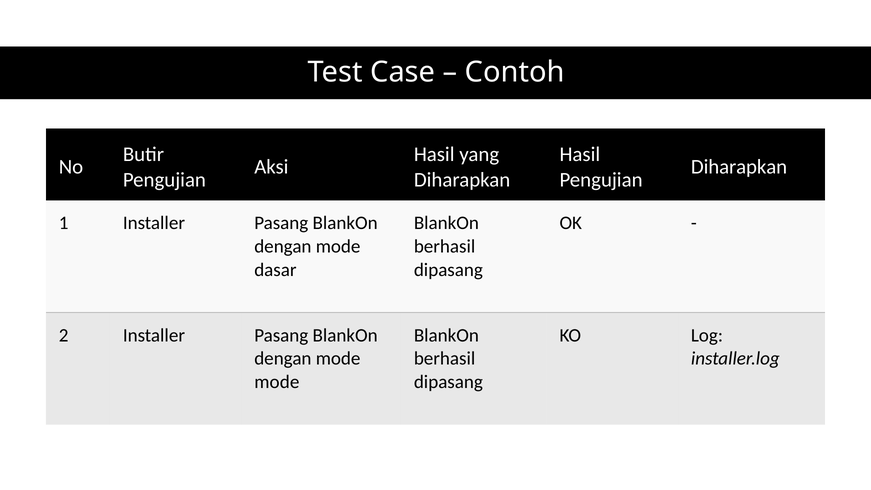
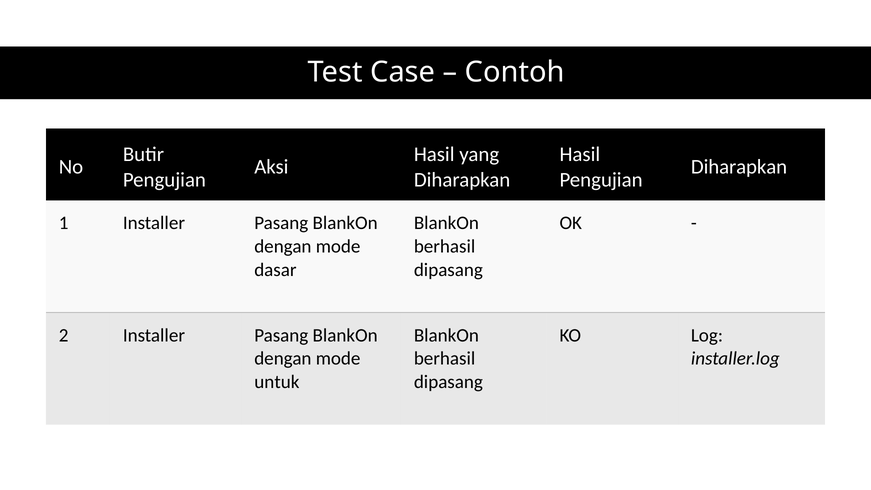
mode: mode -> untuk (277, 382)
